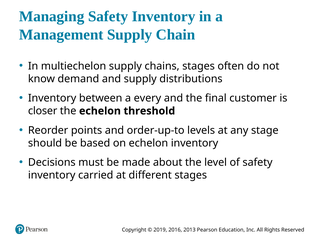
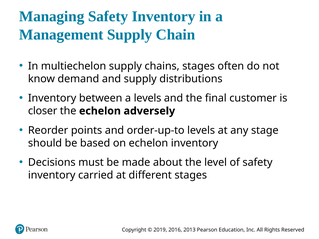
a every: every -> levels (148, 98)
threshold: threshold -> adversely (149, 111)
